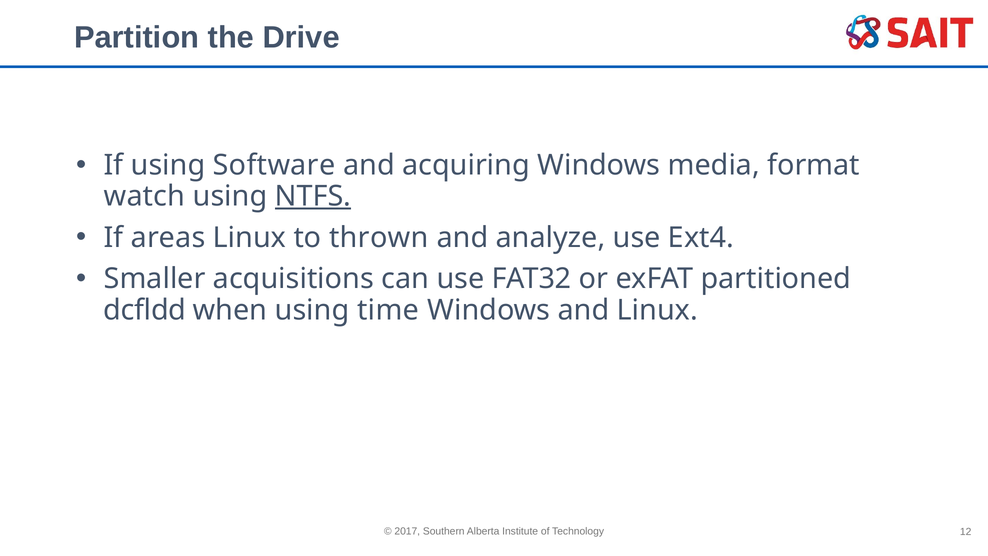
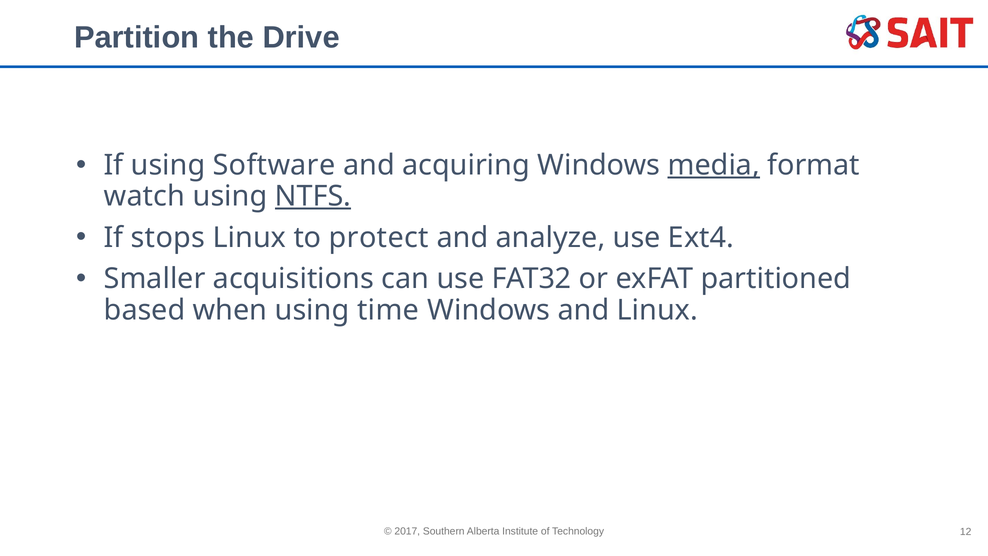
media underline: none -> present (714, 165)
areas: areas -> stops (168, 237)
thrown: thrown -> protect (379, 237)
dcfldd: dcfldd -> based (145, 310)
